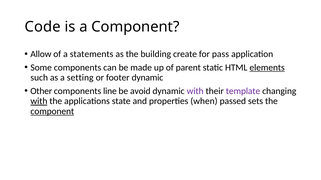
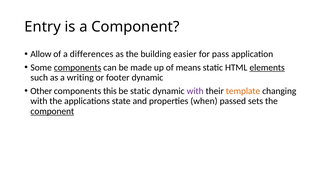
Code: Code -> Entry (43, 27)
statements: statements -> differences (92, 54)
create: create -> easier (185, 54)
components underline: none -> present (78, 68)
parent: parent -> means (188, 68)
setting: setting -> writing (80, 78)
line: line -> this (110, 91)
be avoid: avoid -> static (140, 91)
template colour: purple -> orange (243, 91)
with underline: present -> none (39, 101)
